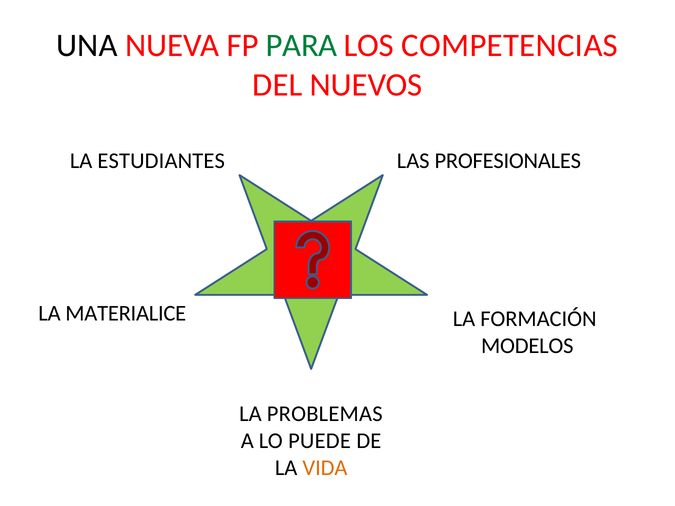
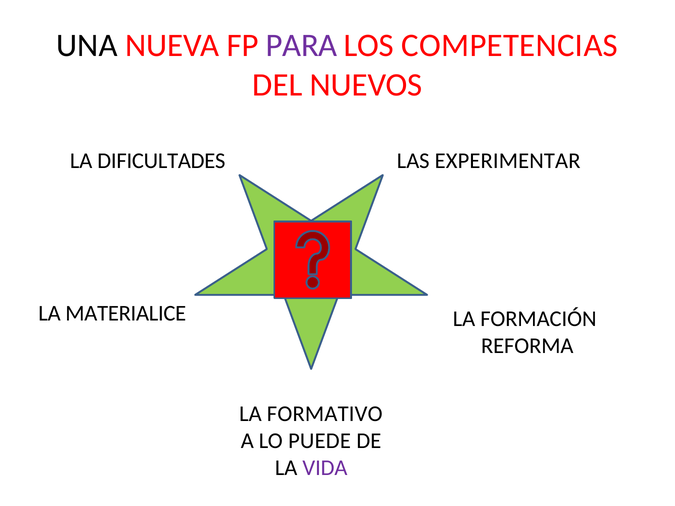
PARA colour: green -> purple (302, 46)
ESTUDIANTES: ESTUDIANTES -> DIFICULTADES (161, 161)
PROFESIONALES: PROFESIONALES -> EXPERIMENTAR (508, 161)
MODELOS: MODELOS -> REFORMA (527, 346)
PROBLEMAS: PROBLEMAS -> FORMATIVO (325, 414)
VIDA colour: orange -> purple (325, 468)
